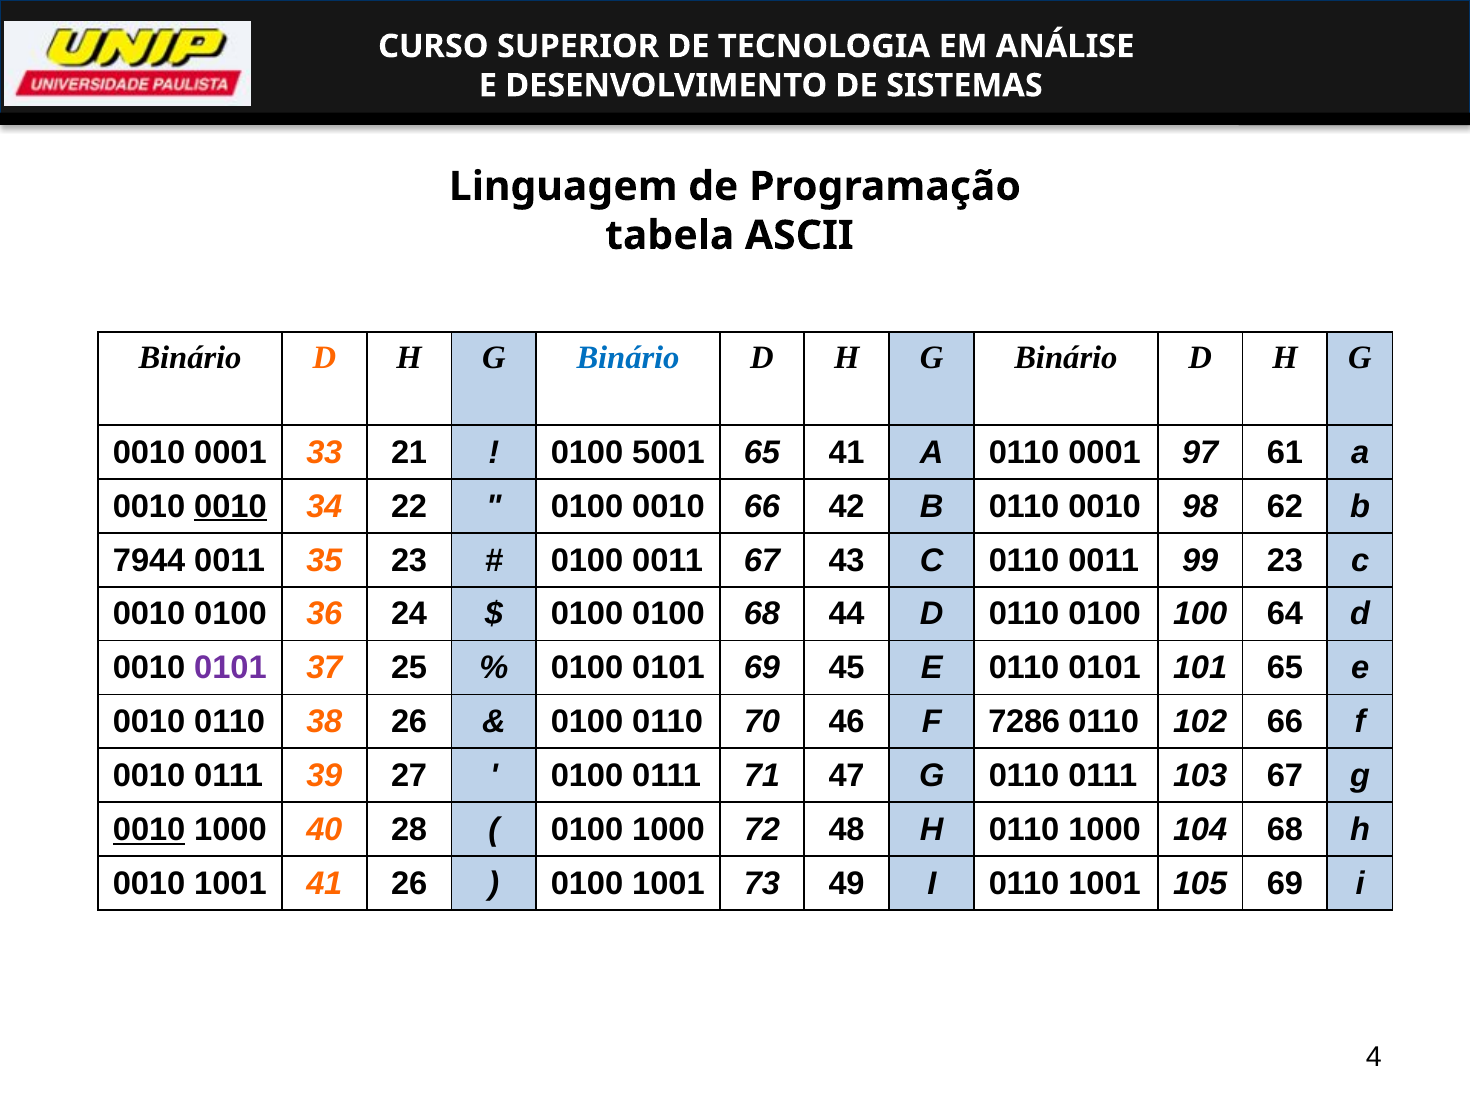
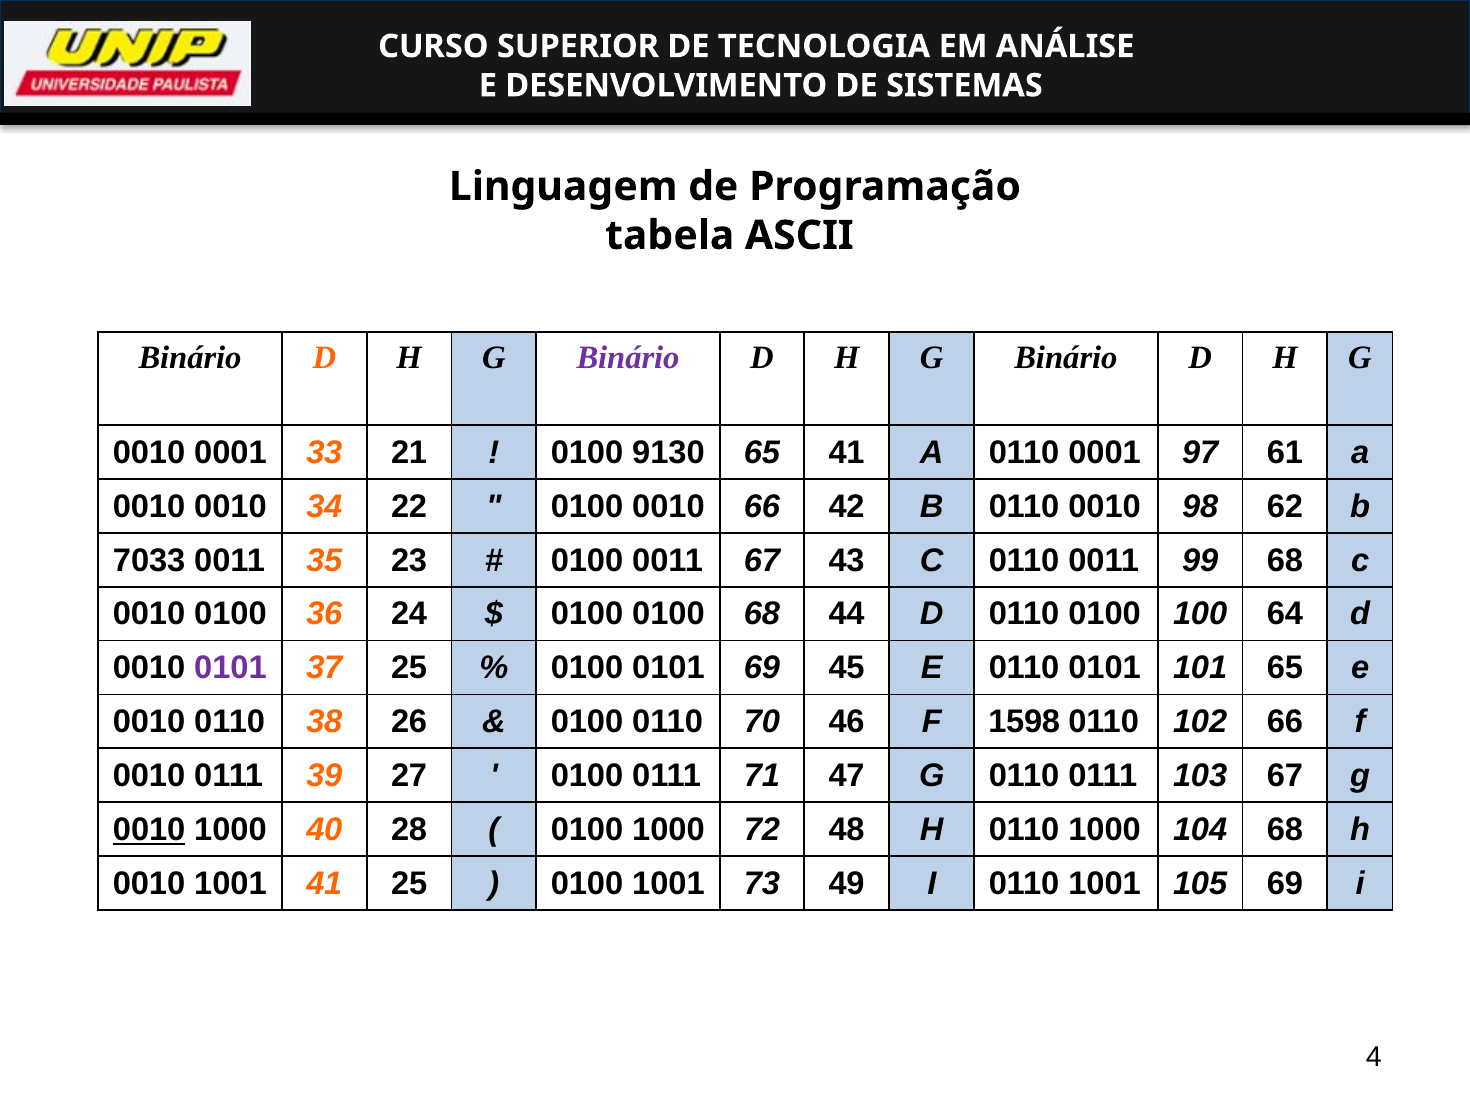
Binário colour: blue -> purple (628, 358)
5001: 5001 -> 9130 (668, 453)
0010 underline: present -> none (230, 507)
7944: 7944 -> 7033 (149, 561)
99 23: 23 -> 68 (1285, 561)
7286: 7286 -> 1598 (1024, 722)
41 26: 26 -> 25 (409, 884)
